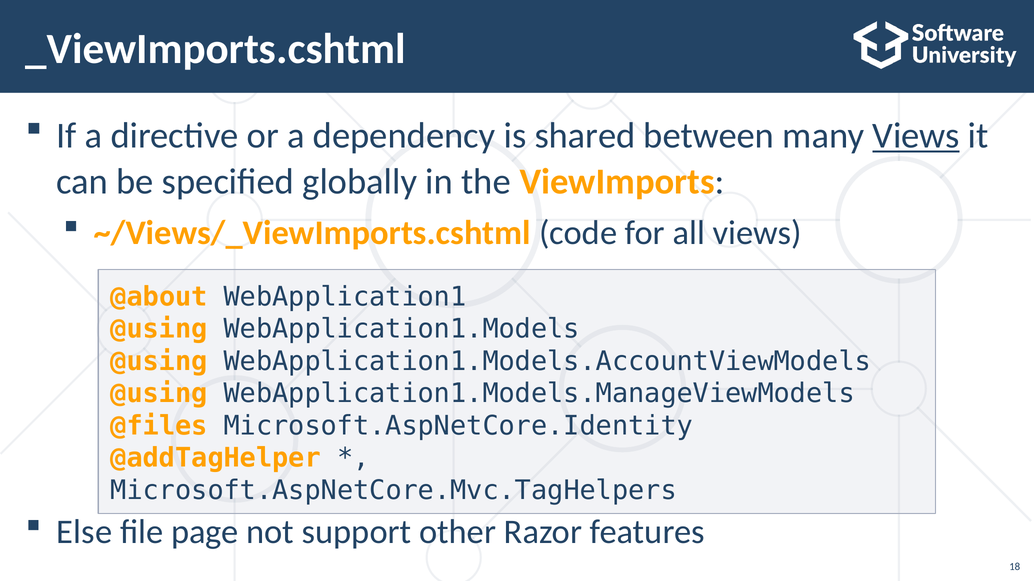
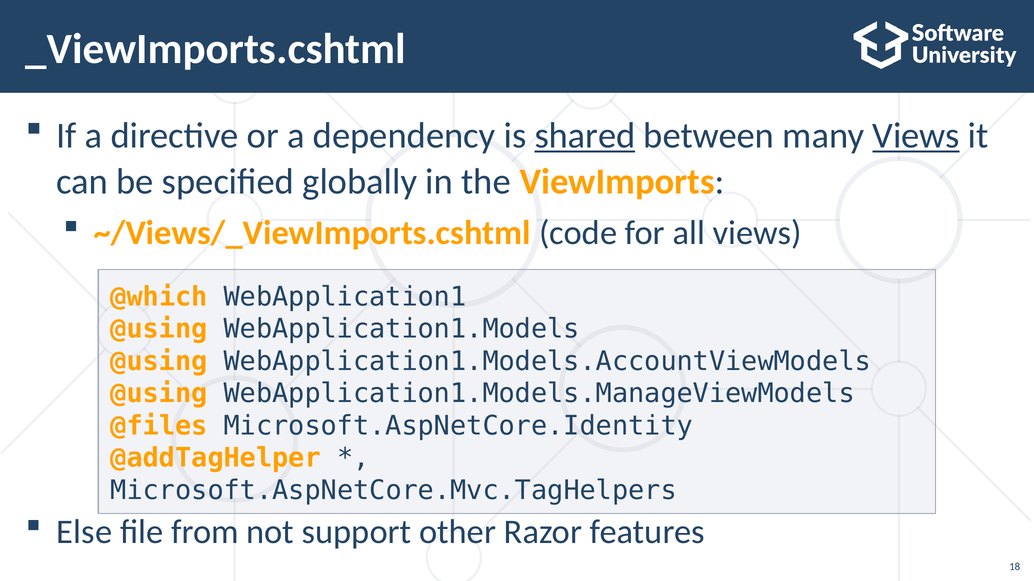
shared underline: none -> present (585, 136)
@about: @about -> @which (159, 297)
page: page -> from (205, 533)
